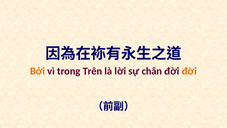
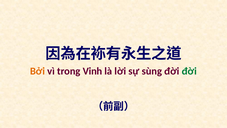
Trên: Trên -> Vinh (92, 71)
chân: chân -> sùng (152, 71)
đời colour: orange -> green (189, 71)
